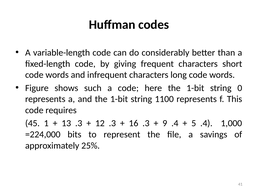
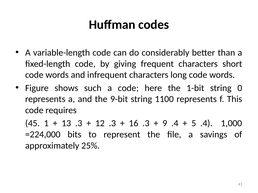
and the 1-bit: 1-bit -> 9-bit (119, 99)
